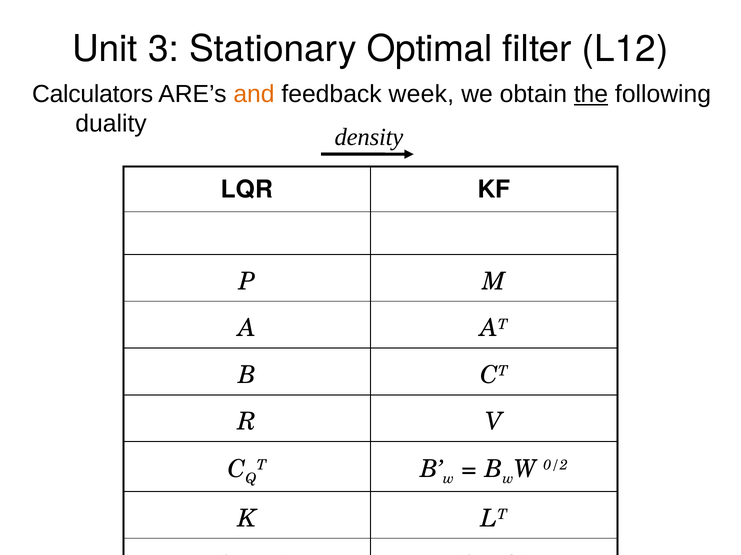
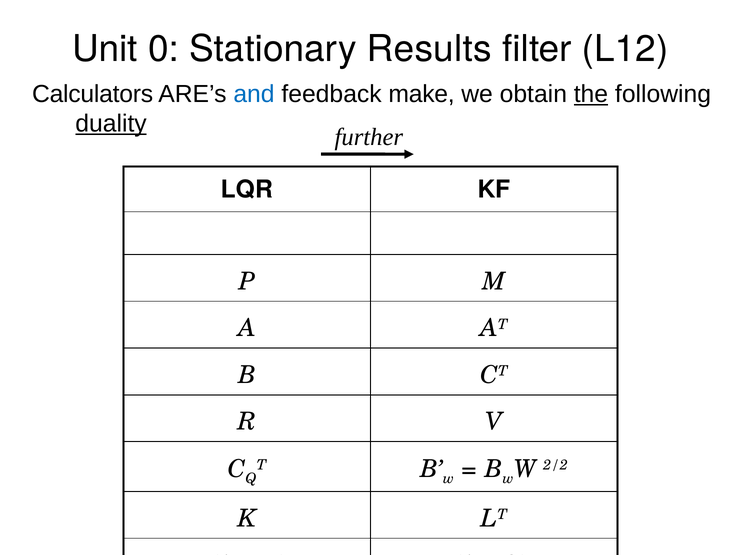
3: 3 -> 0 (163, 49)
Optimal: Optimal -> Results (429, 49)
and colour: orange -> blue (254, 94)
week: week -> make (422, 94)
duality underline: none -> present (111, 124)
density: density -> further (369, 138)
0/2: 0/2 -> 2/2 (556, 466)
